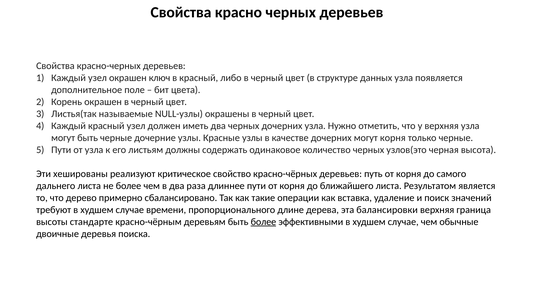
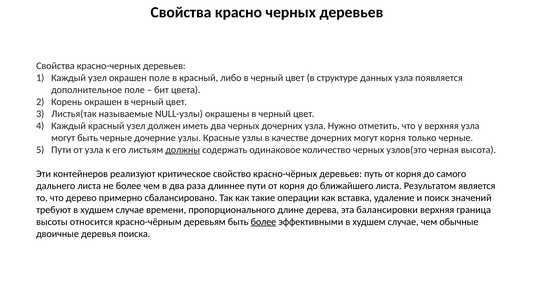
окрашен ключ: ключ -> поле (159, 78)
должны underline: none -> present (183, 150)
хешированы: хешированы -> контейнеров (81, 174)
стандарте: стандарте -> относится (91, 222)
